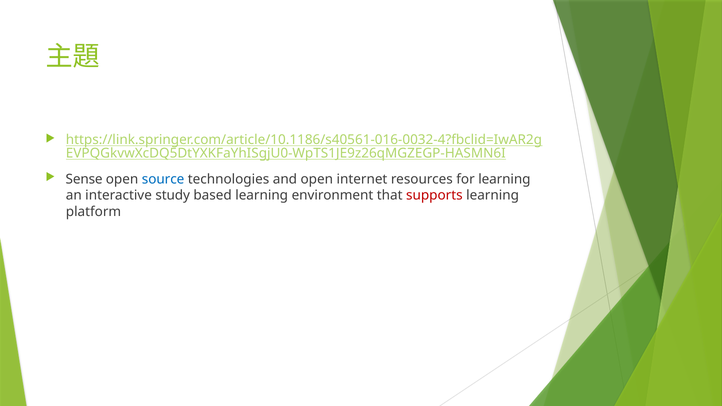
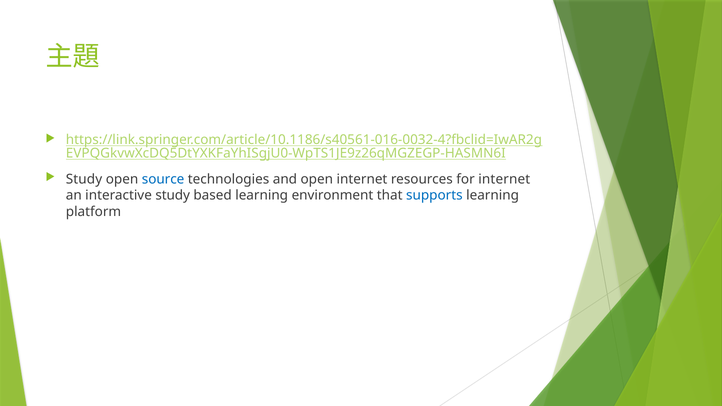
Sense: Sense -> Study (84, 179)
for learning: learning -> internet (504, 179)
supports colour: red -> blue (434, 195)
